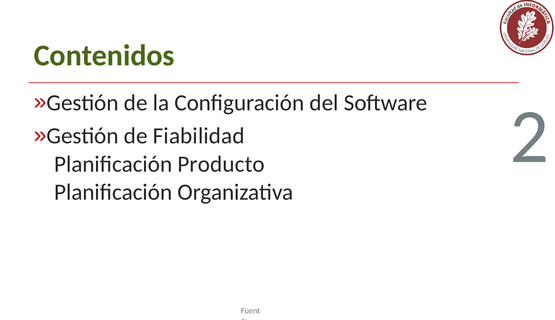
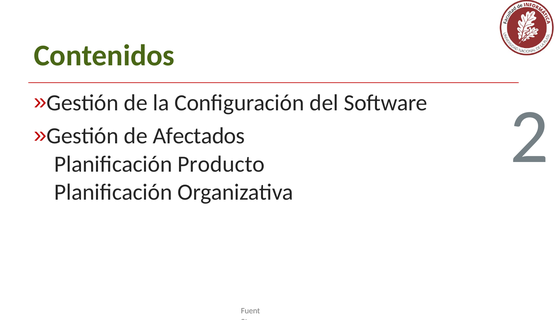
Fiabilidad: Fiabilidad -> Afectados (199, 136)
